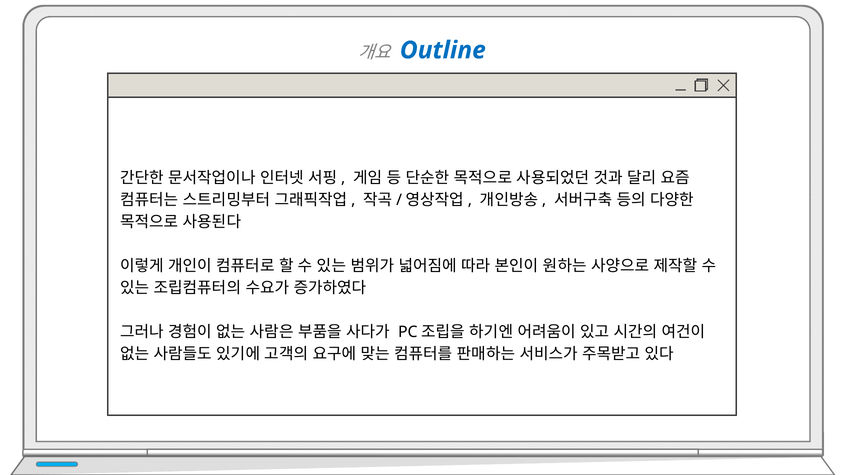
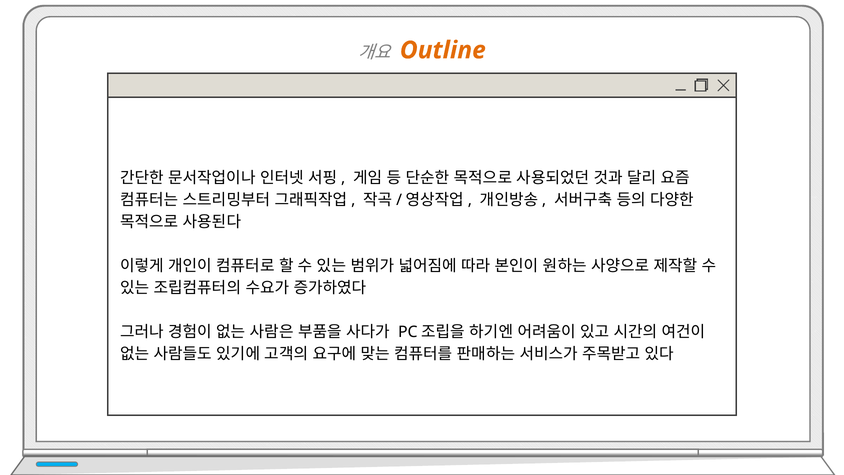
Outline colour: blue -> orange (443, 50)
